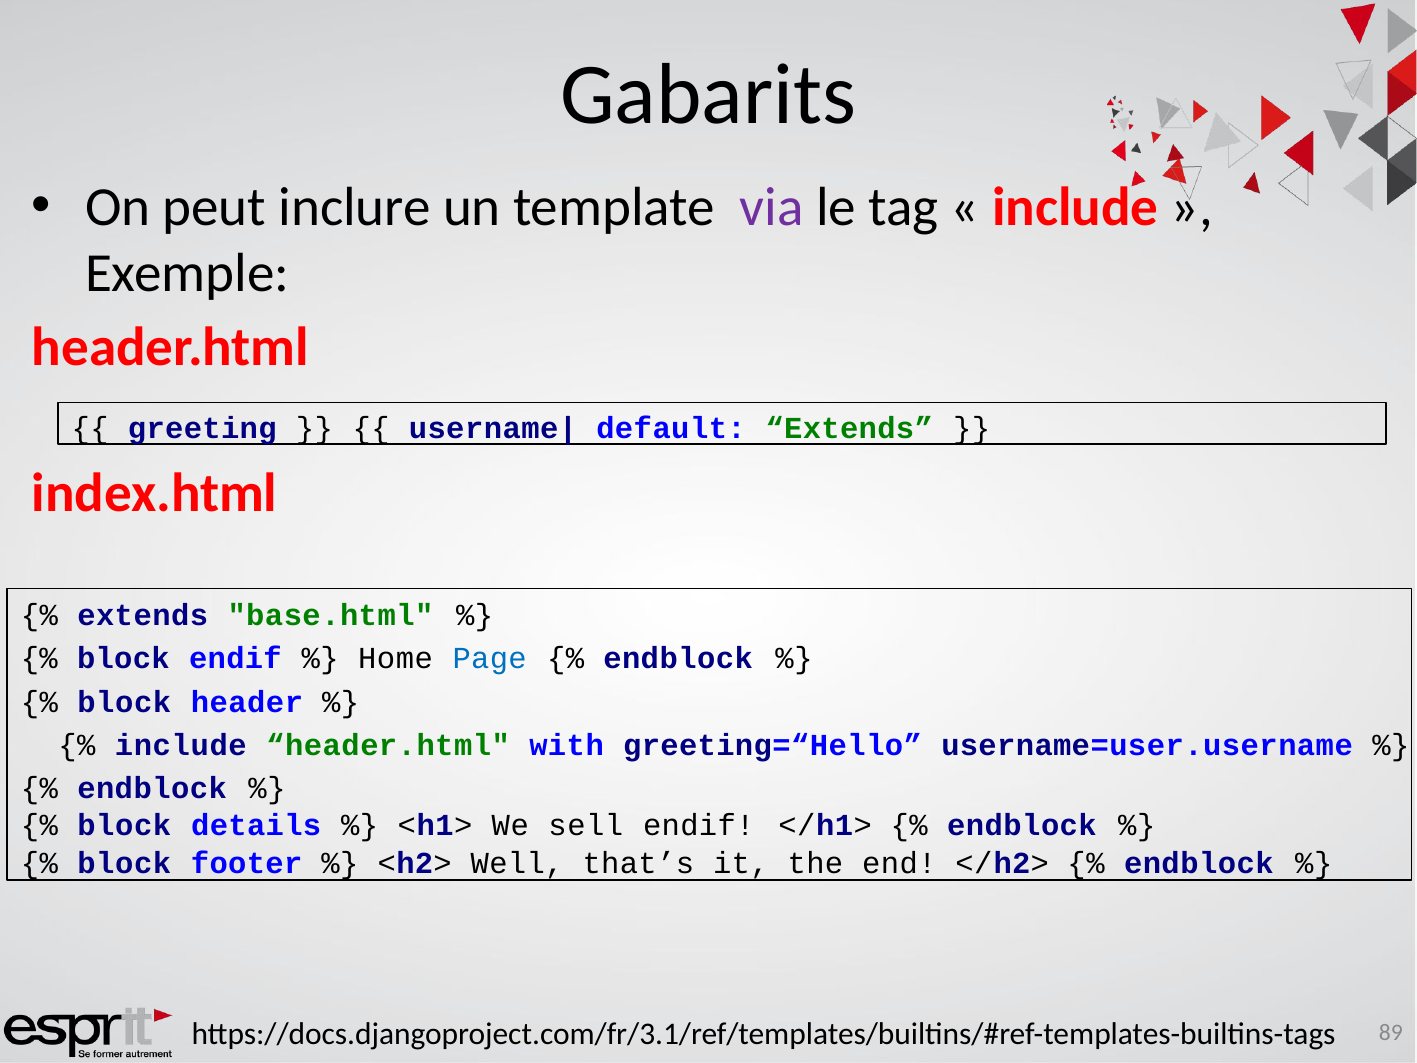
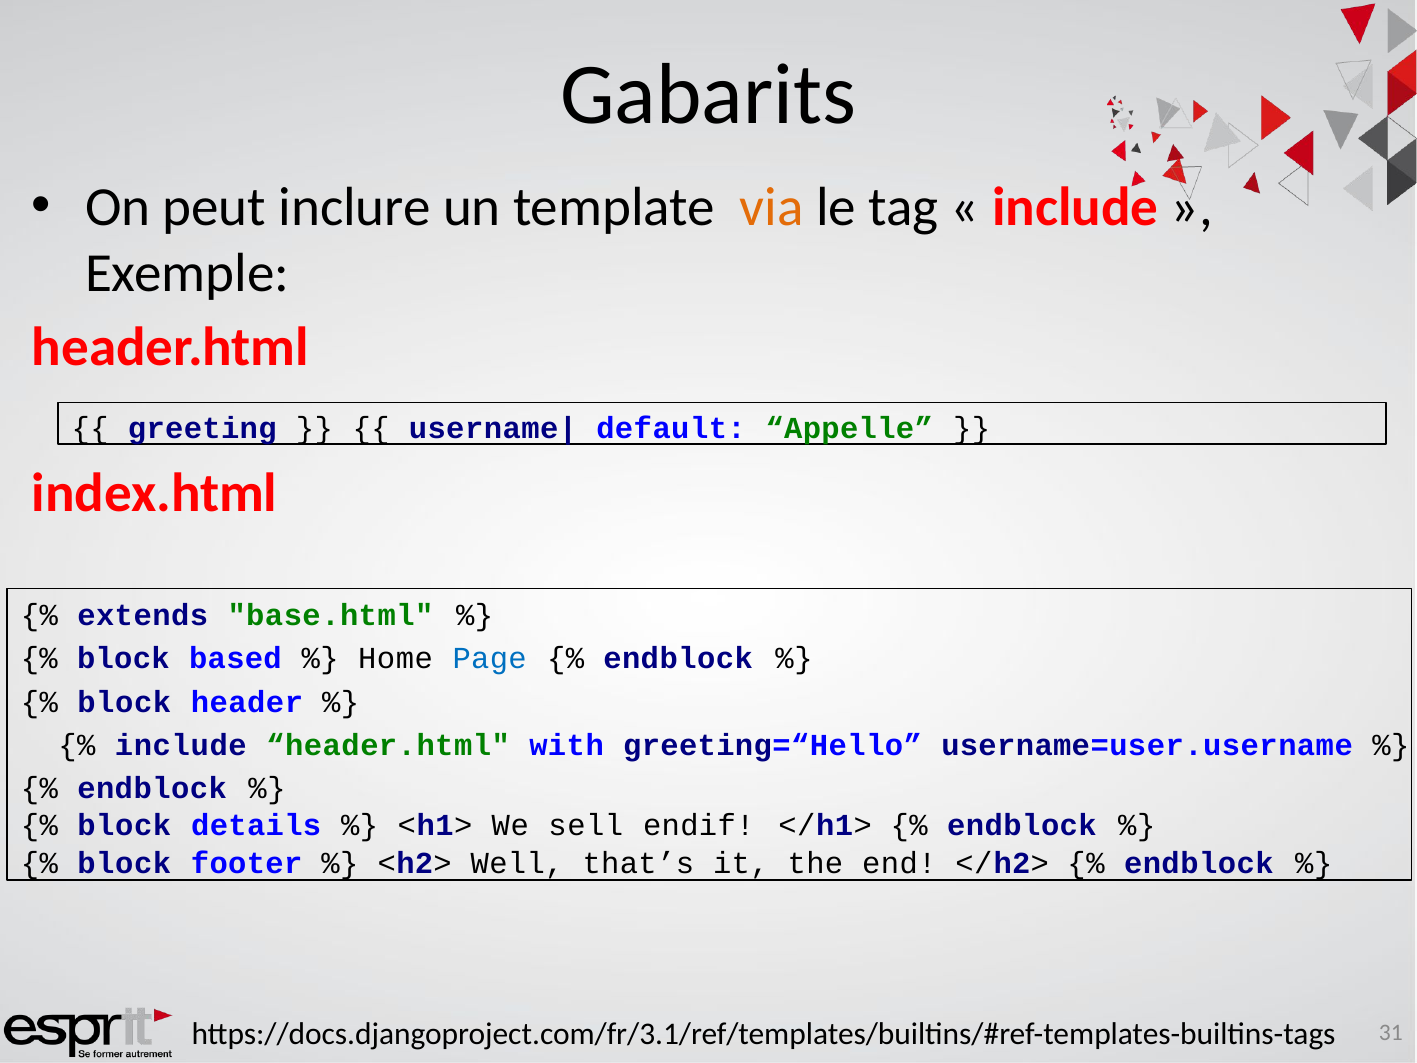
via colour: purple -> orange (772, 208)
default Extends: Extends -> Appelle (849, 428)
block endif: endif -> based (235, 659)
89: 89 -> 31 (1391, 1033)
